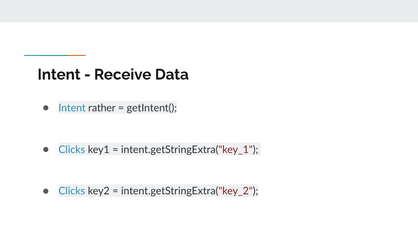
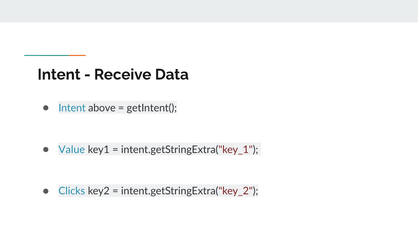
rather: rather -> above (102, 108)
Clicks: Clicks -> Value (72, 150)
